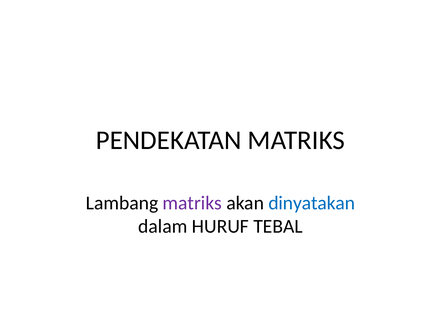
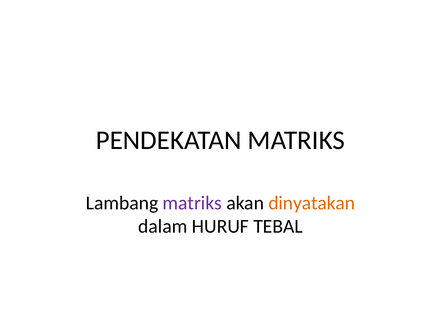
dinyatakan colour: blue -> orange (312, 203)
